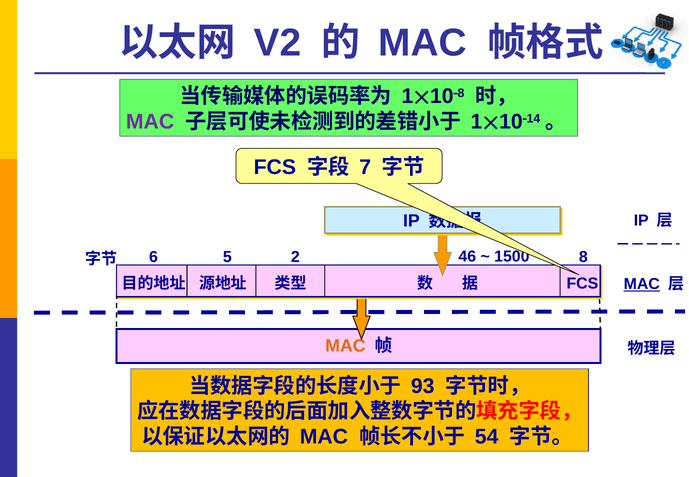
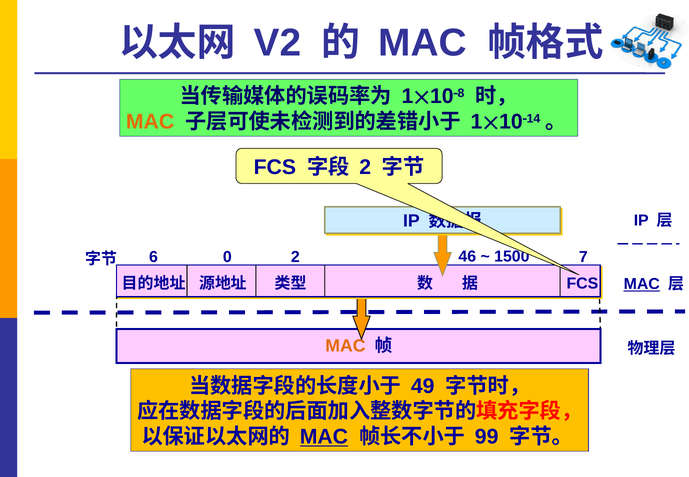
MAC colour: purple -> orange (150, 122)
7: 7 -> 2 (365, 167)
5: 5 -> 0 (227, 257)
8: 8 -> 7 (583, 257)
93: 93 -> 49 (423, 386)
MAC underline: none -> present (324, 437)
54: 54 -> 99 (487, 437)
